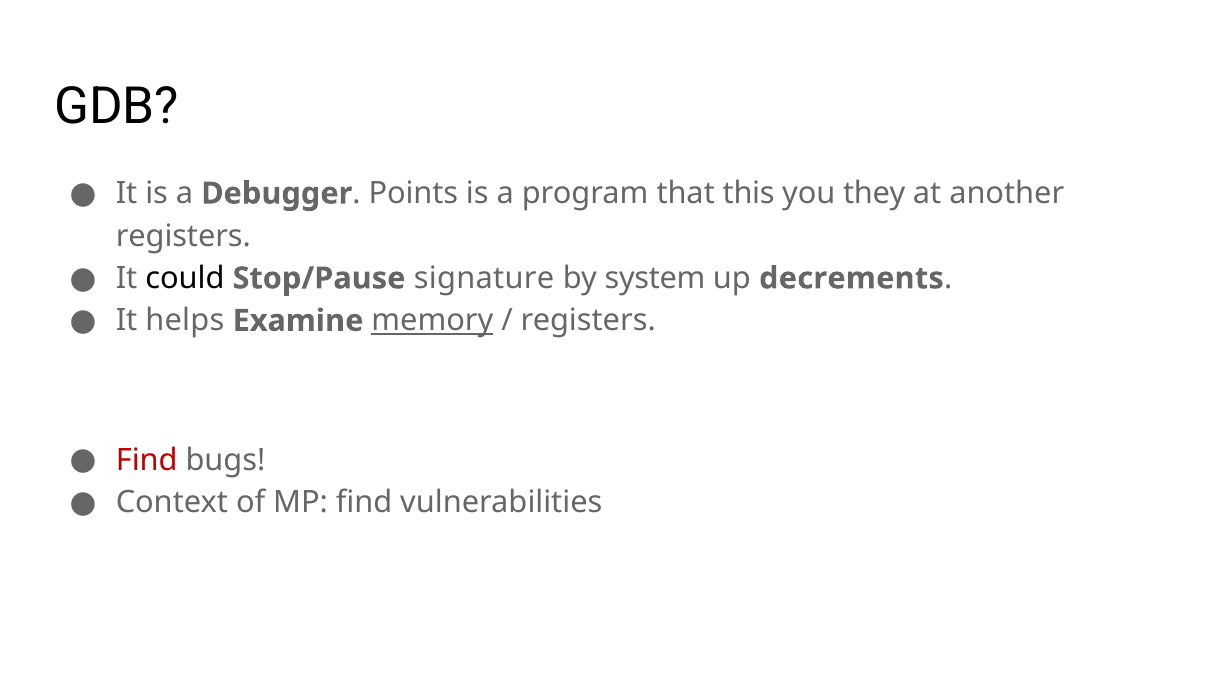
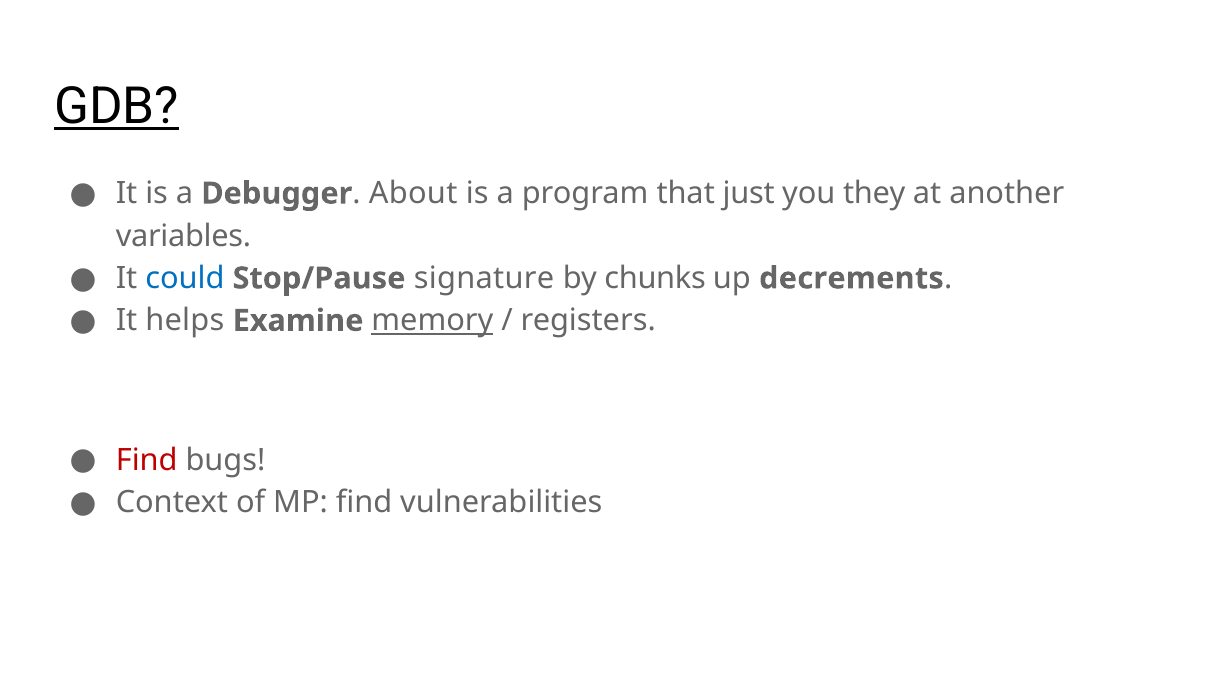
GDB underline: none -> present (117, 107)
Points: Points -> About (413, 194)
this: this -> just (749, 194)
registers: registers -> variables (183, 236)
could colour: black -> blue (185, 278)
system: system -> chunks (655, 278)
